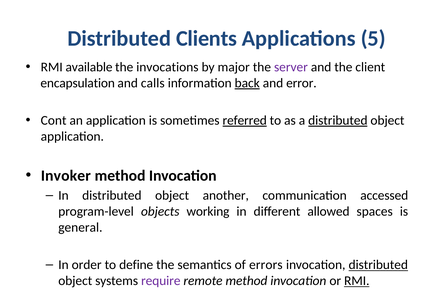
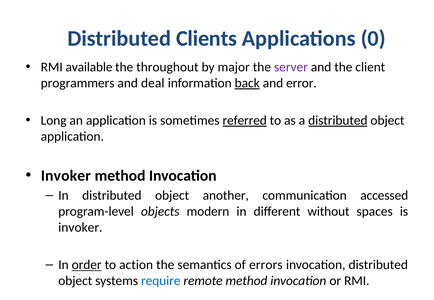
5: 5 -> 0 (373, 38)
invocations: invocations -> throughout (167, 67)
encapsulation: encapsulation -> programmers (78, 83)
calls: calls -> deal (153, 83)
Cont: Cont -> Long (54, 121)
working: working -> modern (208, 212)
allowed: allowed -> without (328, 212)
general: general -> invoker (80, 228)
order underline: none -> present (87, 265)
define: define -> action (136, 265)
distributed underline: present -> none (378, 265)
require colour: purple -> blue (161, 281)
RMI underline: present -> none (357, 281)
